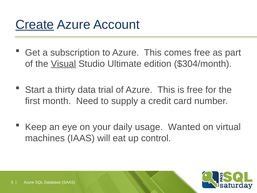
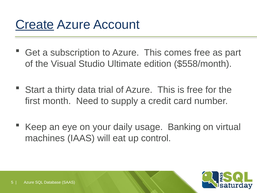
Visual underline: present -> none (63, 64)
$304/month: $304/month -> $558/month (203, 64)
Wanted: Wanted -> Banking (184, 127)
